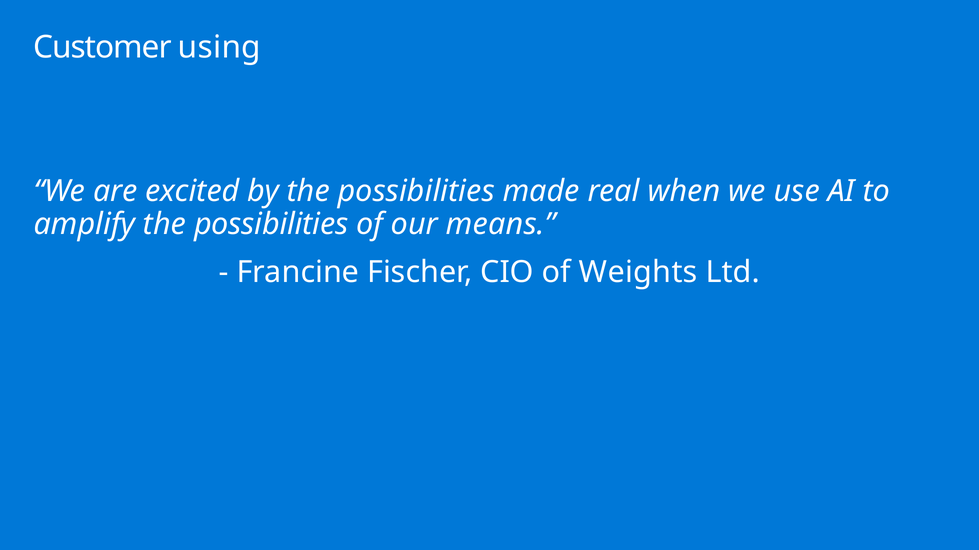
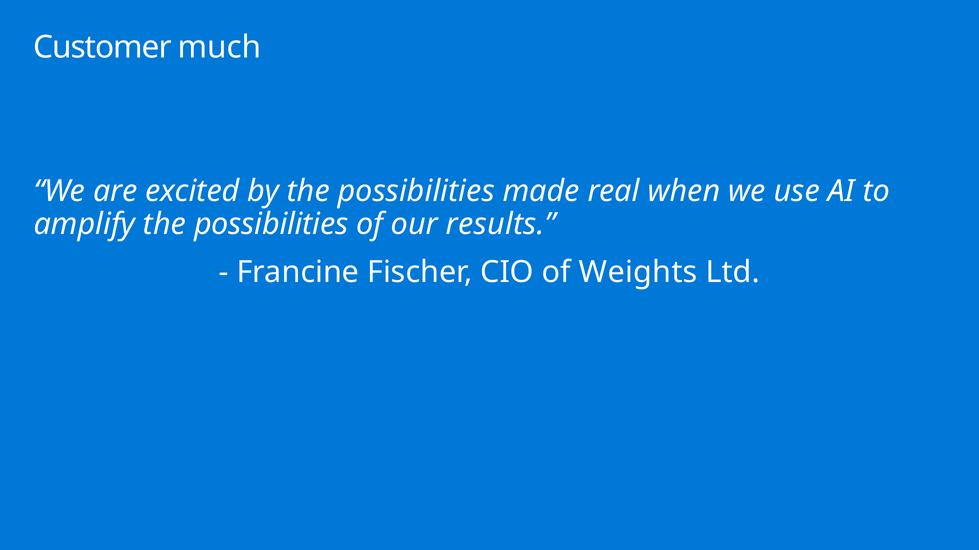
using: using -> much (220, 47)
means: means -> results (501, 225)
